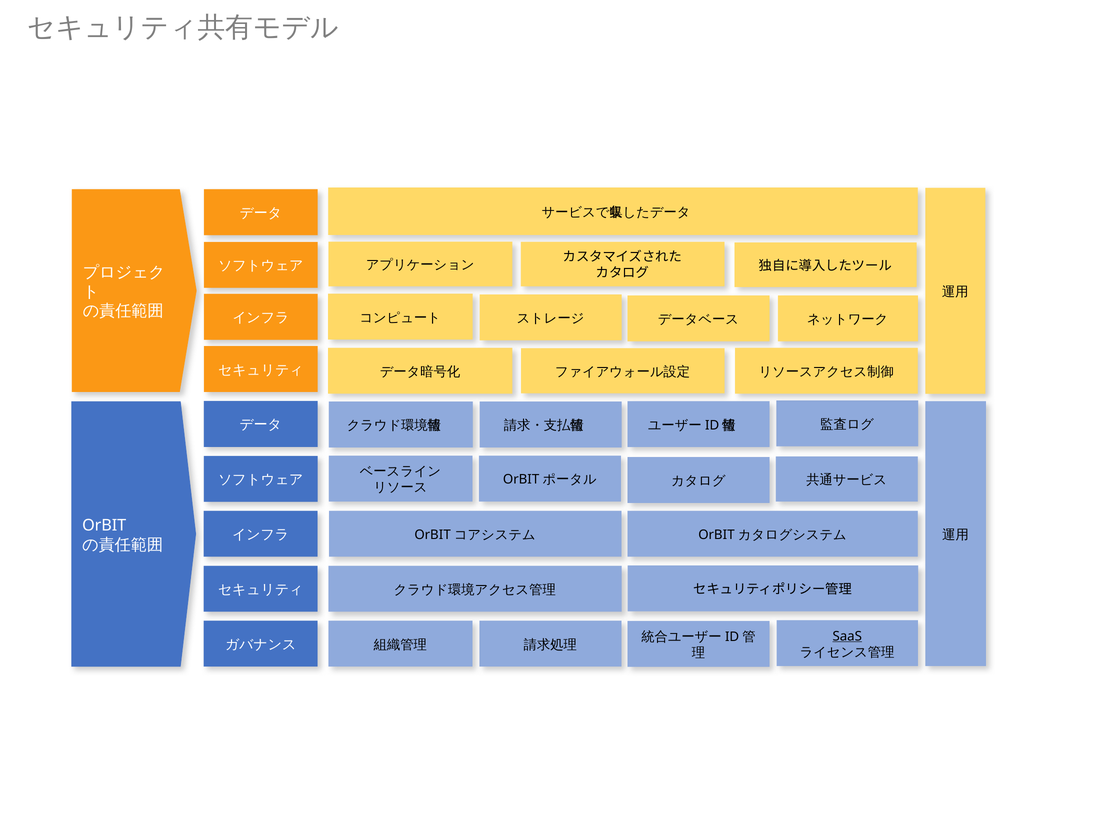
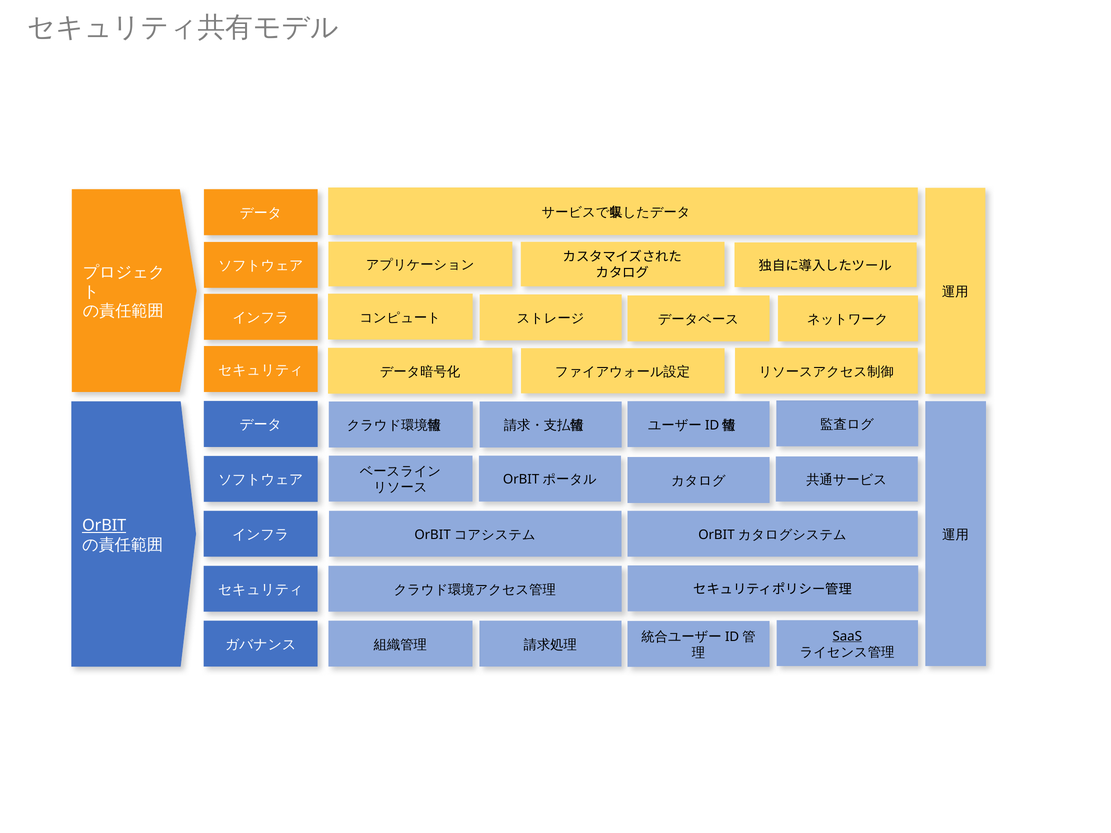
OrBIT underline: none -> present (104, 526)
